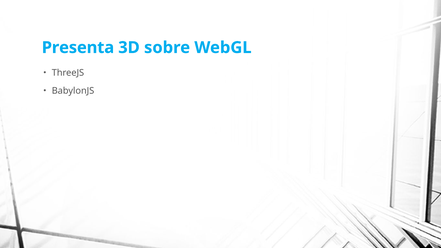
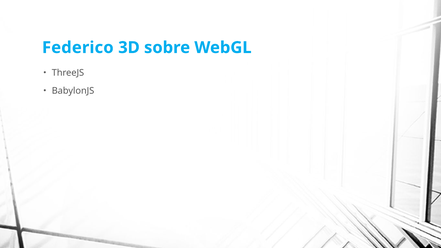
Presenta: Presenta -> Federico (78, 48)
